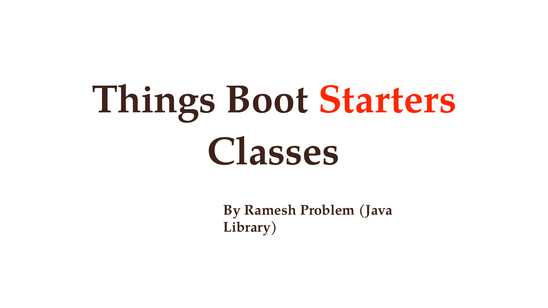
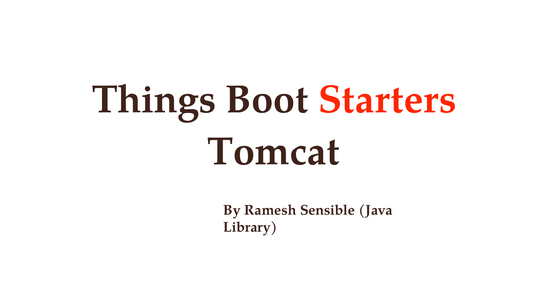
Classes: Classes -> Tomcat (273, 152)
Problem: Problem -> Sensible (328, 210)
